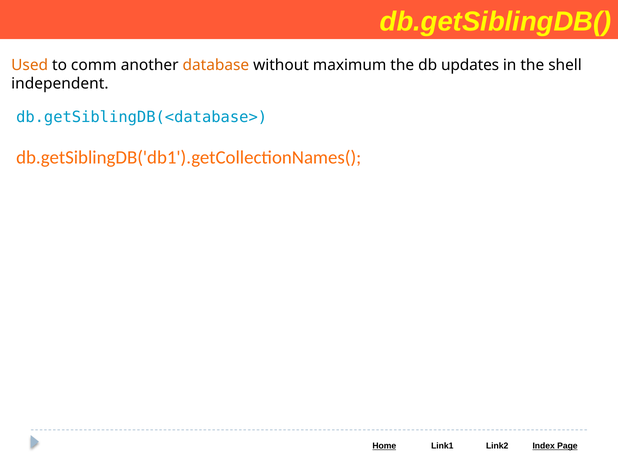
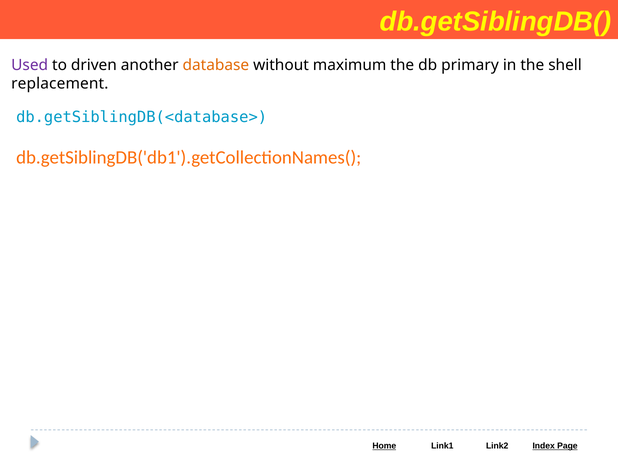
Used colour: orange -> purple (30, 65)
comm: comm -> driven (94, 65)
updates: updates -> primary (470, 65)
independent: independent -> replacement (60, 83)
